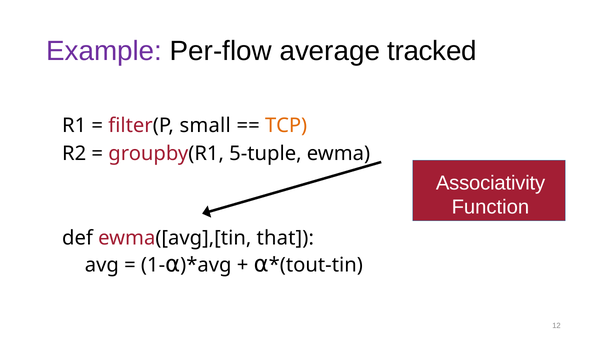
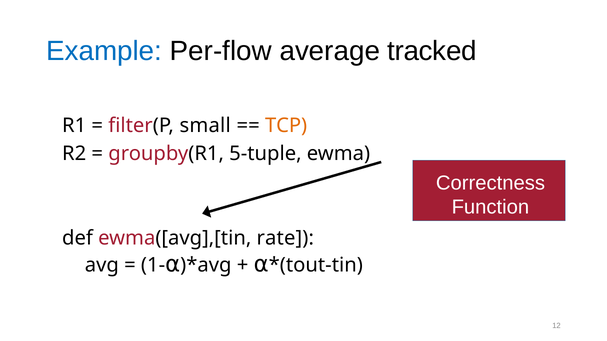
Example colour: purple -> blue (104, 51)
Associativity: Associativity -> Correctness (490, 183)
that: that -> rate (285, 238)
